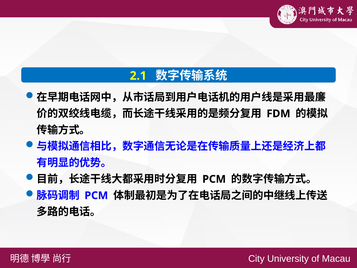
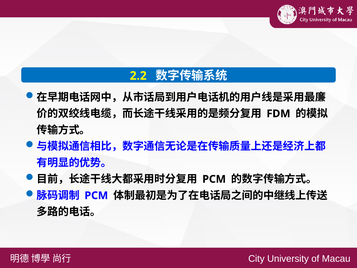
2.1: 2.1 -> 2.2 (138, 76)
